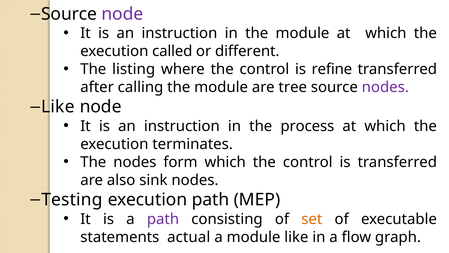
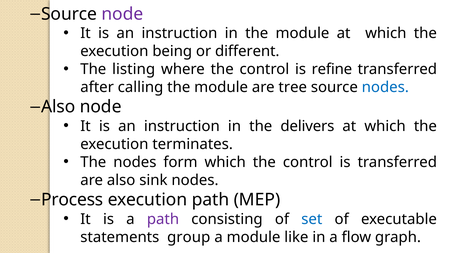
called: called -> being (172, 51)
nodes colour: purple -> blue (385, 87)
Like: Like -> Also (58, 107)
process: process -> delivers (307, 126)
Testing: Testing -> Process (72, 200)
set colour: orange -> blue (312, 219)
actual: actual -> group (189, 237)
